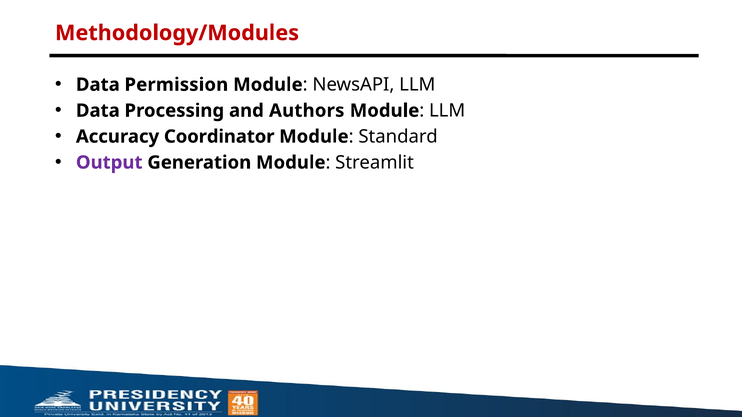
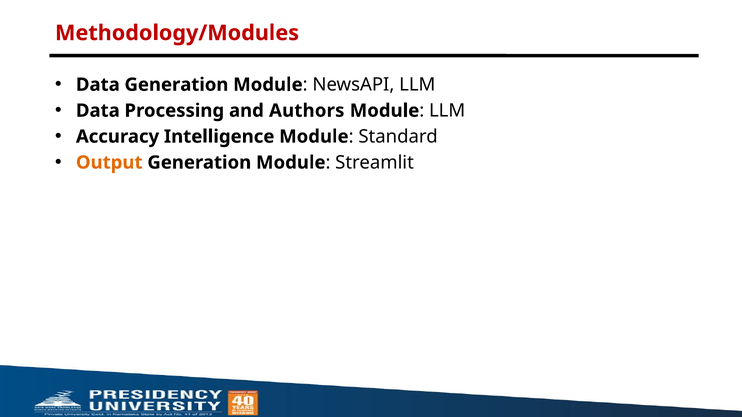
Data Permission: Permission -> Generation (176, 85)
Coordinator: Coordinator -> Intelligence (219, 137)
Output colour: purple -> orange (109, 163)
